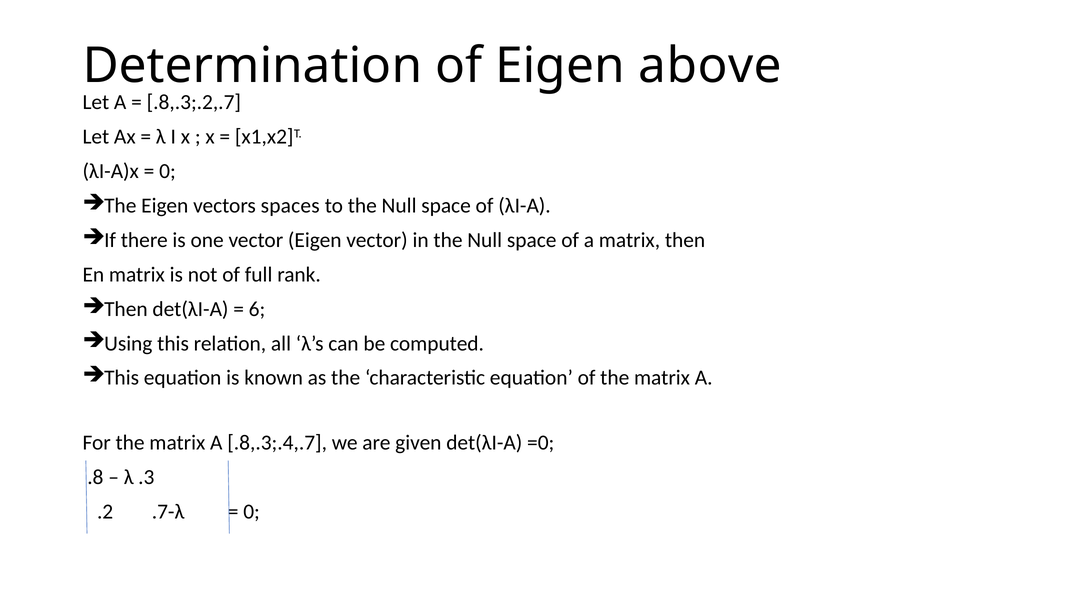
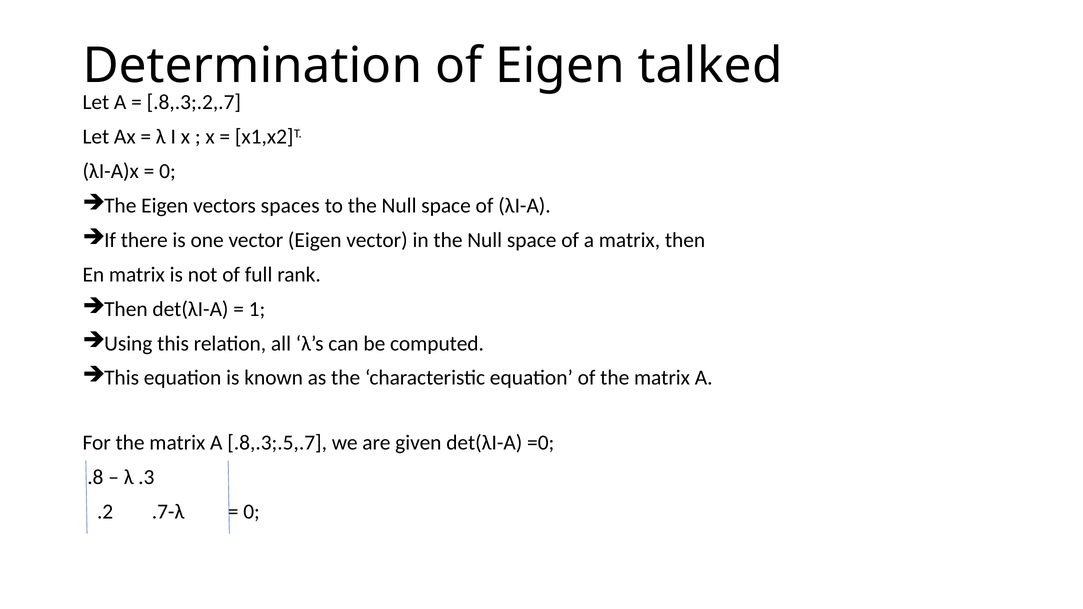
above: above -> talked (710, 66)
6: 6 -> 1 (257, 309)
.8,.3;.4,.7: .8,.3;.4,.7 -> .8,.3;.5,.7 (277, 443)
